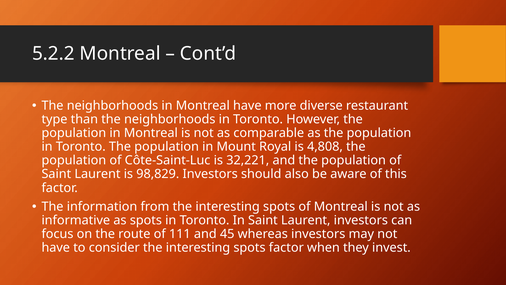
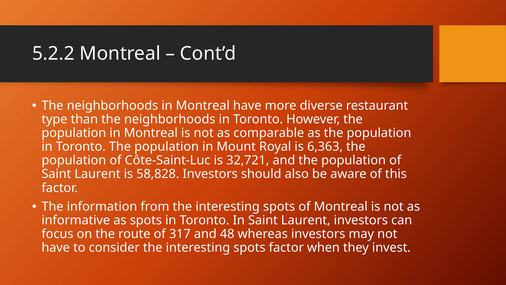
4,808: 4,808 -> 6,363 (325, 147)
32,221: 32,221 -> 32,721 (248, 160)
98,829: 98,829 -> 58,828 (158, 174)
111: 111 -> 317 (180, 234)
45: 45 -> 48 (227, 234)
